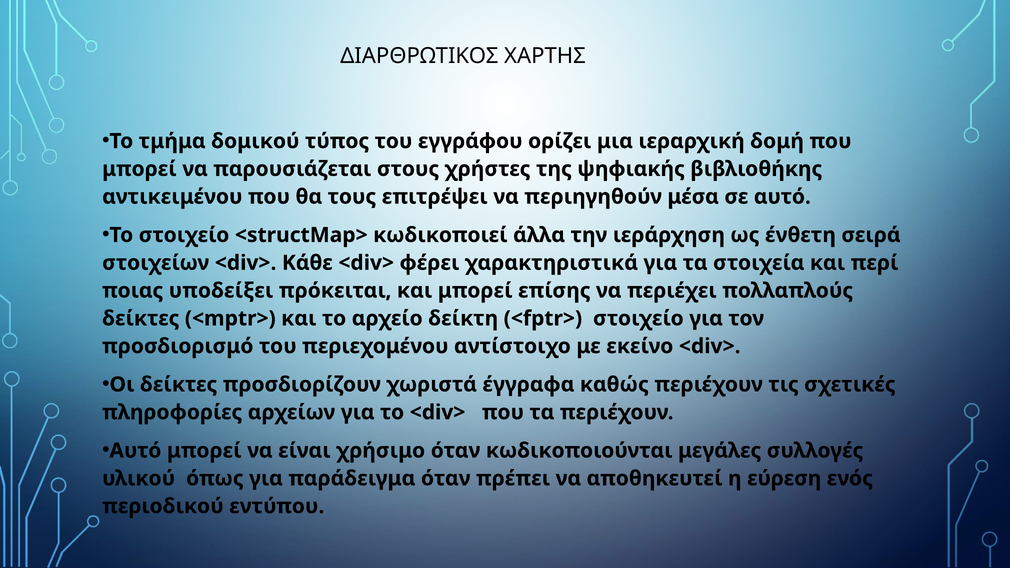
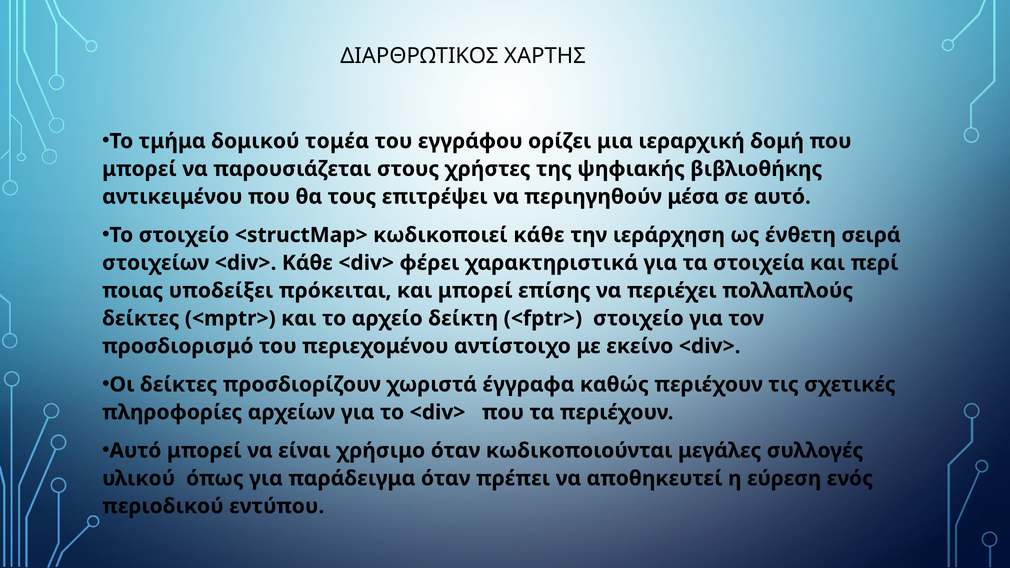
τύπος: τύπος -> τομέα (337, 141)
κωδικοποιεί άλλα: άλλα -> κάθε (539, 235)
